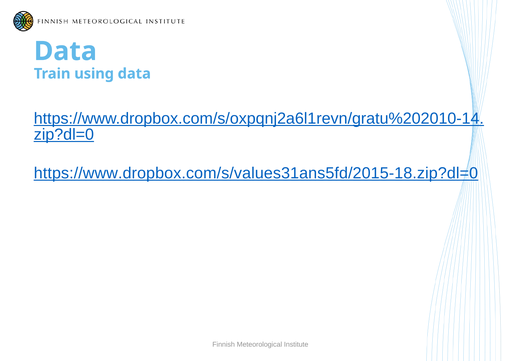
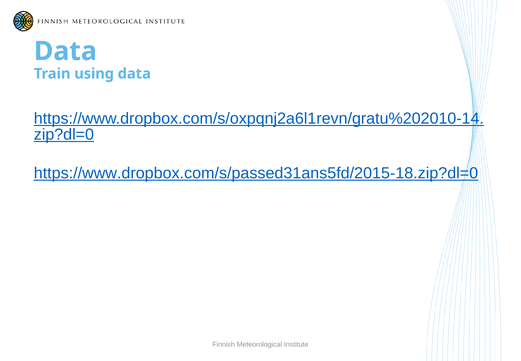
https://www.dropbox.com/s/values31ans5fd/2015-18.zip?dl=0: https://www.dropbox.com/s/values31ans5fd/2015-18.zip?dl=0 -> https://www.dropbox.com/s/passed31ans5fd/2015-18.zip?dl=0 (256, 173)
